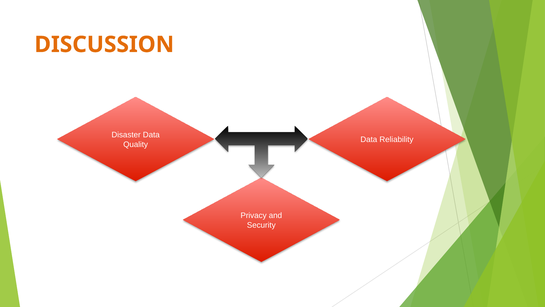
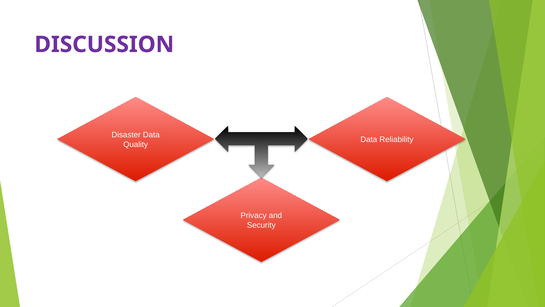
DISCUSSION colour: orange -> purple (104, 44)
